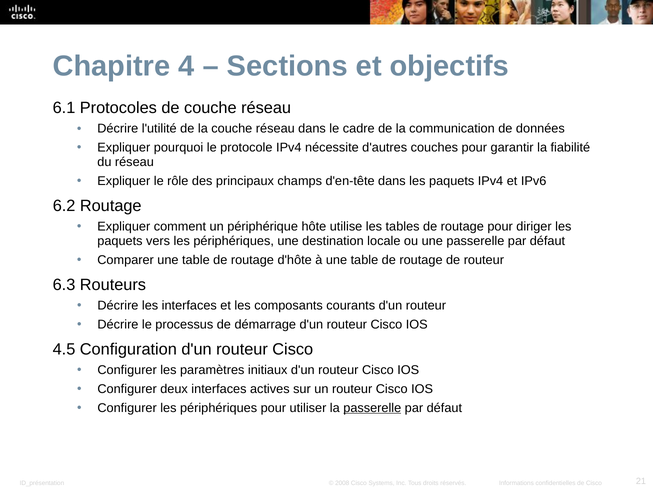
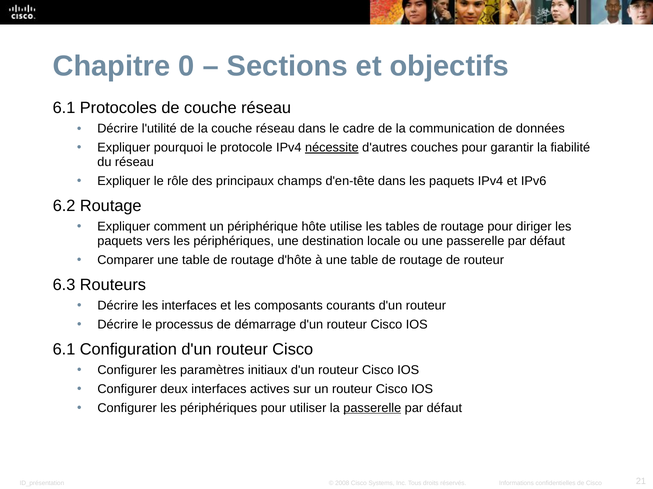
4: 4 -> 0 (187, 66)
nécessite underline: none -> present (332, 148)
4.5: 4.5 -> 6.1 (64, 350)
